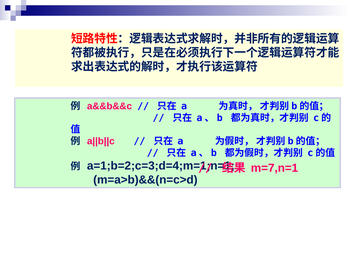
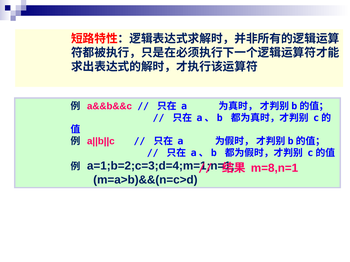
m=7,n=1: m=7,n=1 -> m=8,n=1 (275, 168)
